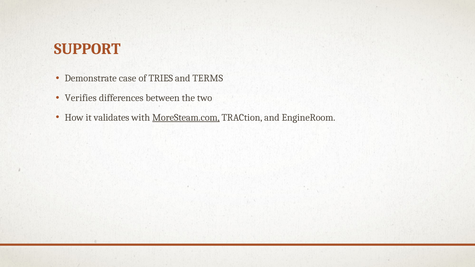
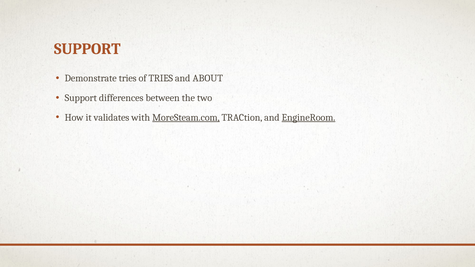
Demonstrate case: case -> tries (128, 78)
TERMS: TERMS -> ABOUT (208, 78)
Verifies: Verifies -> Support (81, 98)
EngineRoom underline: none -> present (309, 118)
